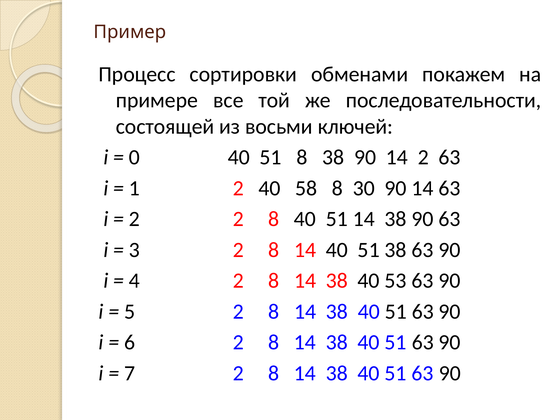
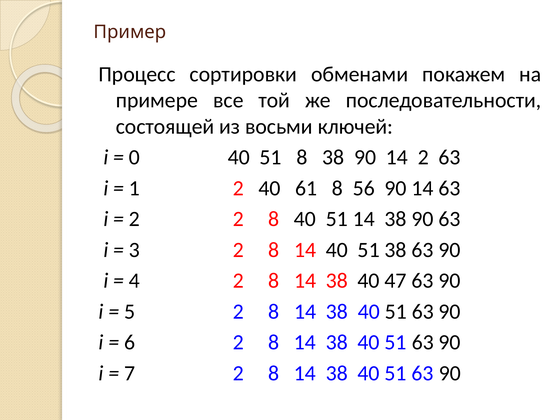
58: 58 -> 61 (306, 188)
30: 30 -> 56 (364, 188)
53: 53 -> 47 (396, 281)
